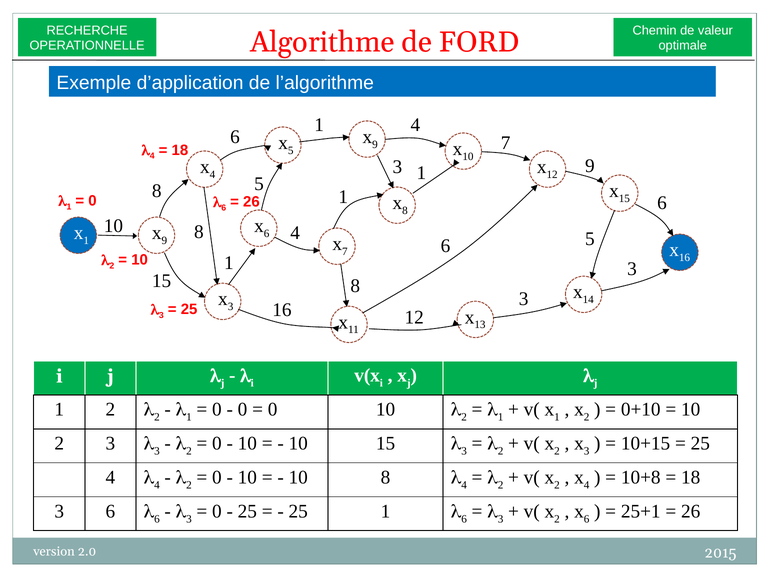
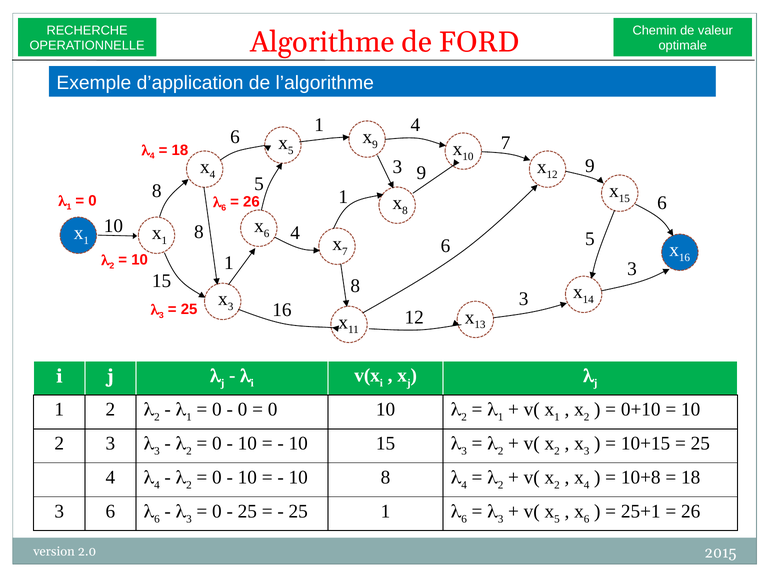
3 1: 1 -> 9 (421, 173)
9: 9 -> 1 (164, 241)
2: 2 -> 5 (557, 519)
